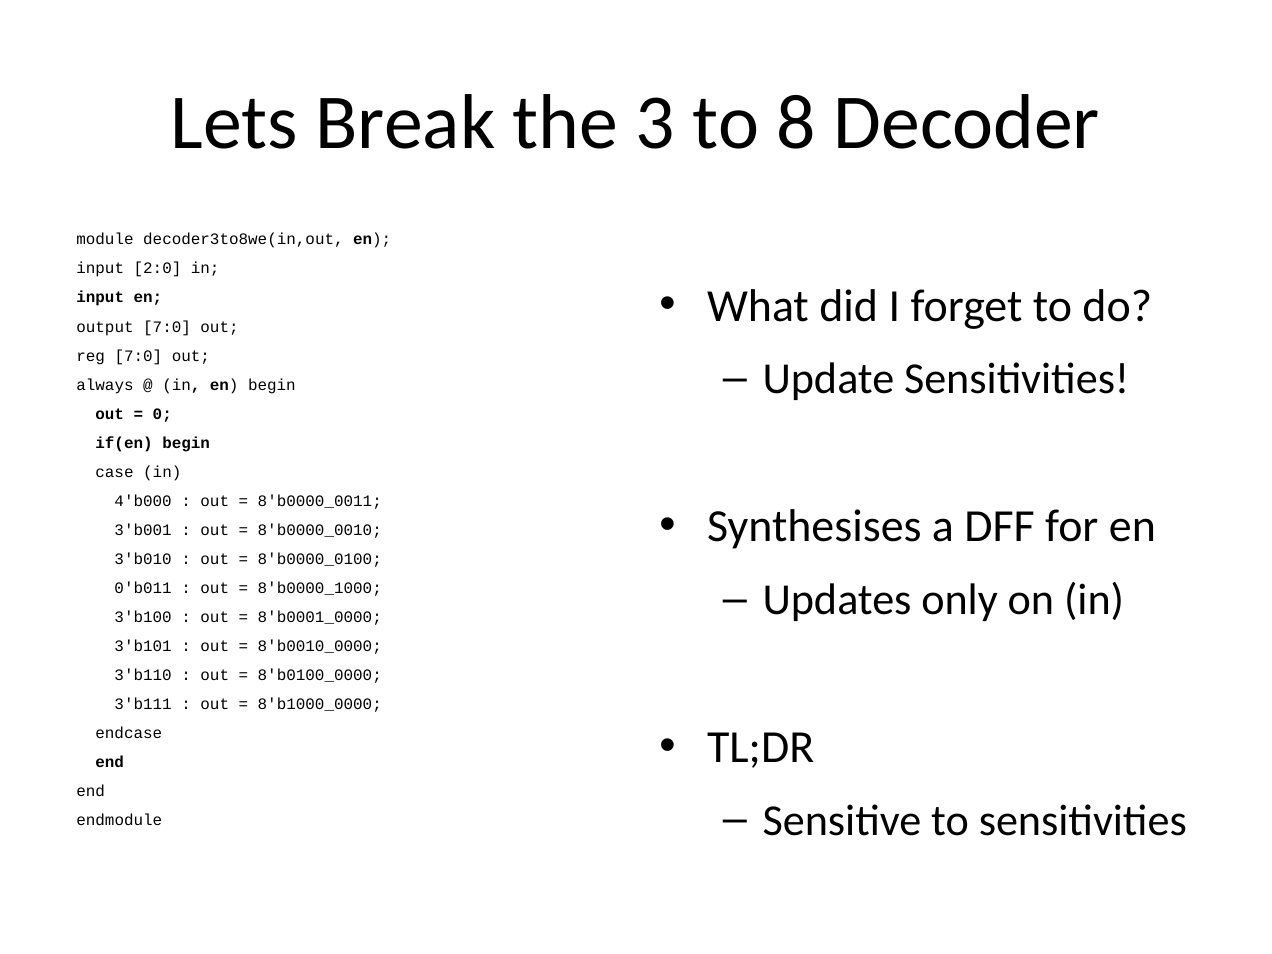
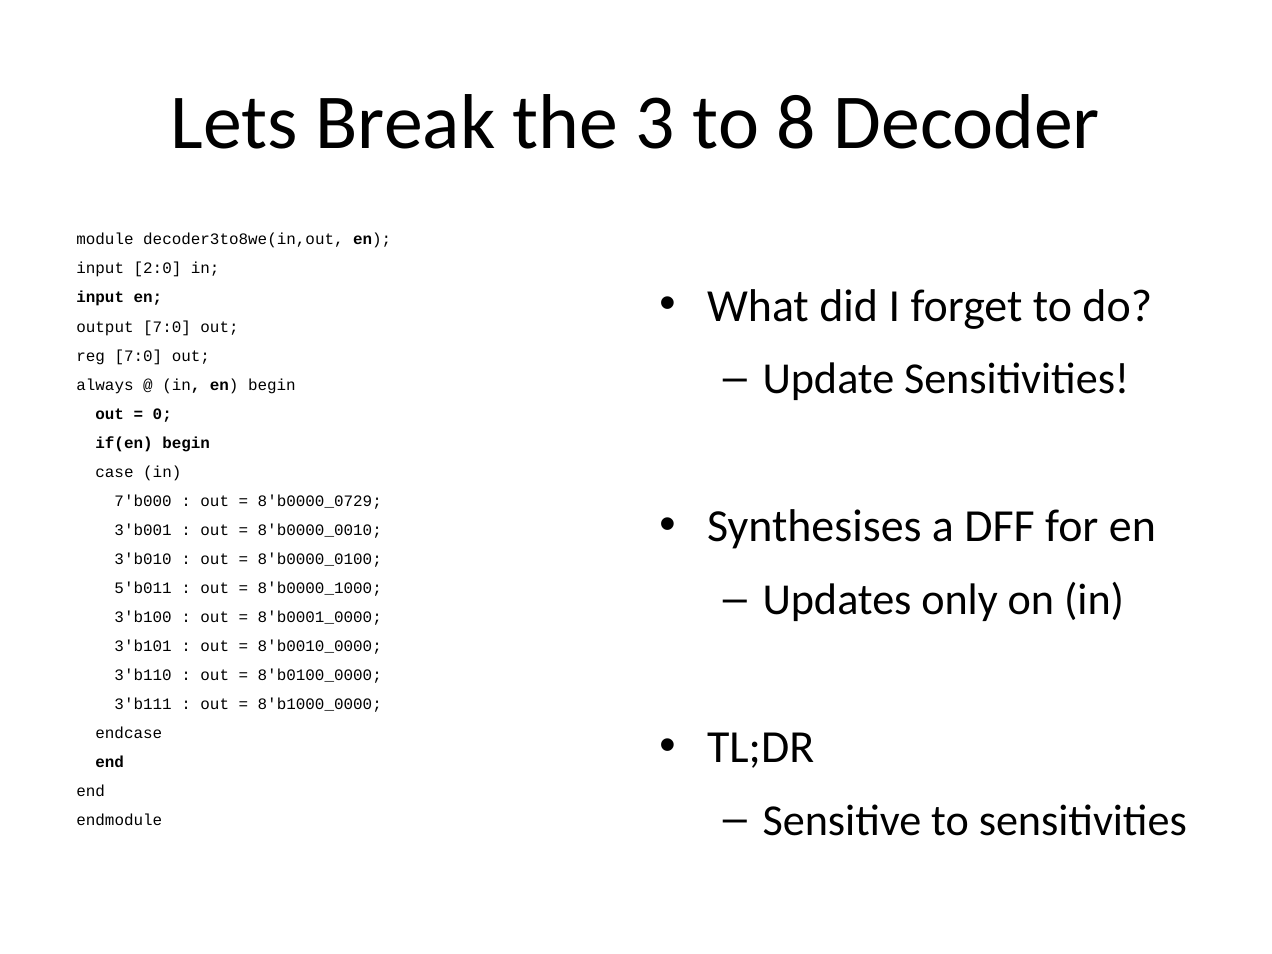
4'b000: 4'b000 -> 7'b000 (143, 501)
8'b0000_0011: 8'b0000_0011 -> 8'b0000_0729 (320, 501)
0'b011: 0'b011 -> 5'b011 (143, 588)
